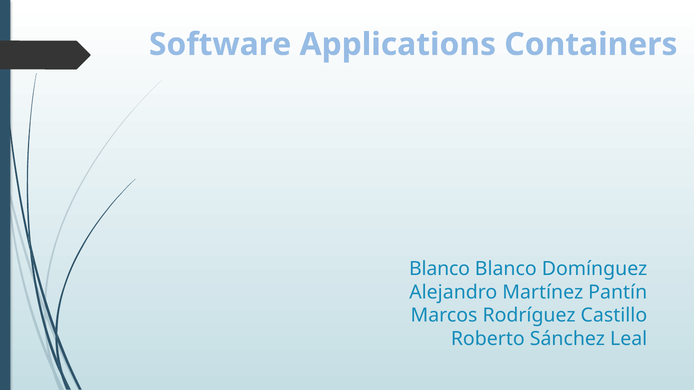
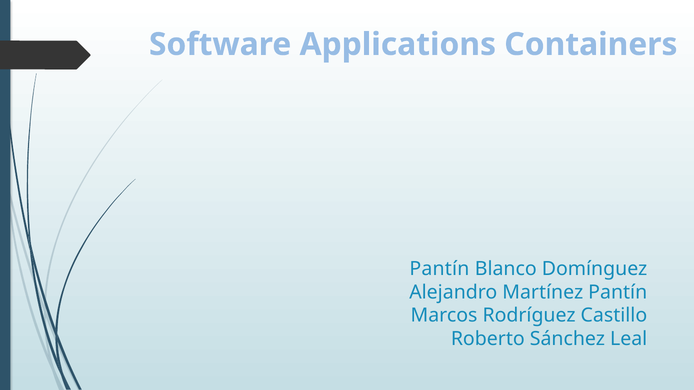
Blanco: Blanco -> Pantín (439, 269)
